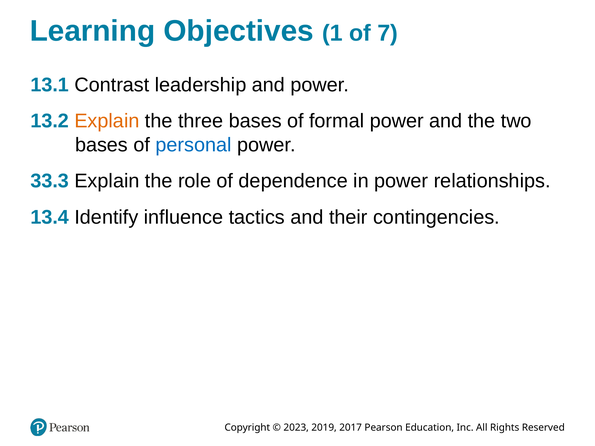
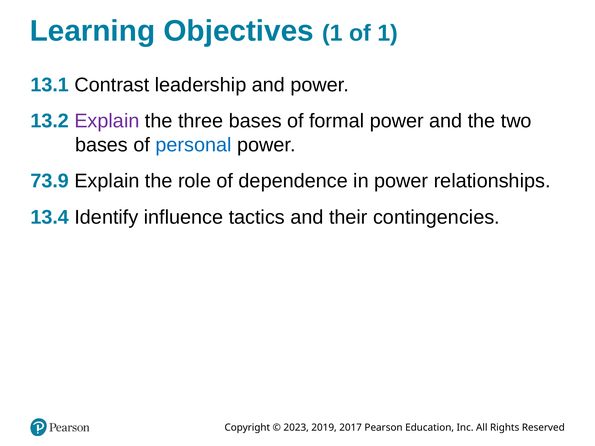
of 7: 7 -> 1 (388, 33)
Explain colour: orange -> purple (107, 121)
33.3: 33.3 -> 73.9 (50, 181)
